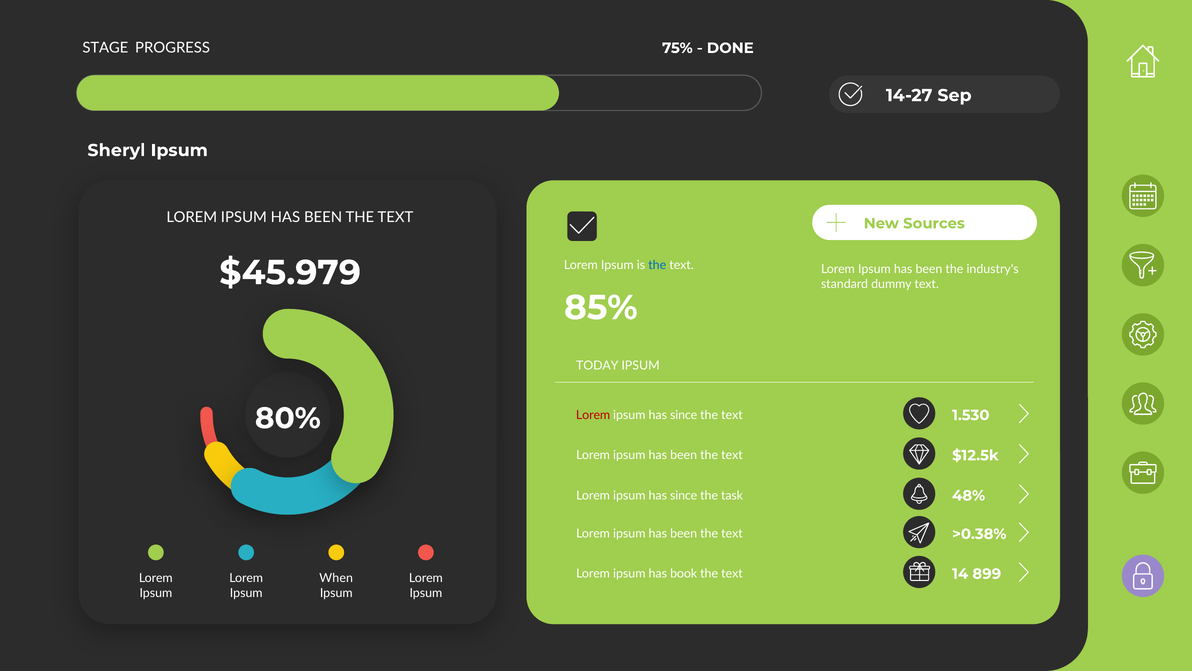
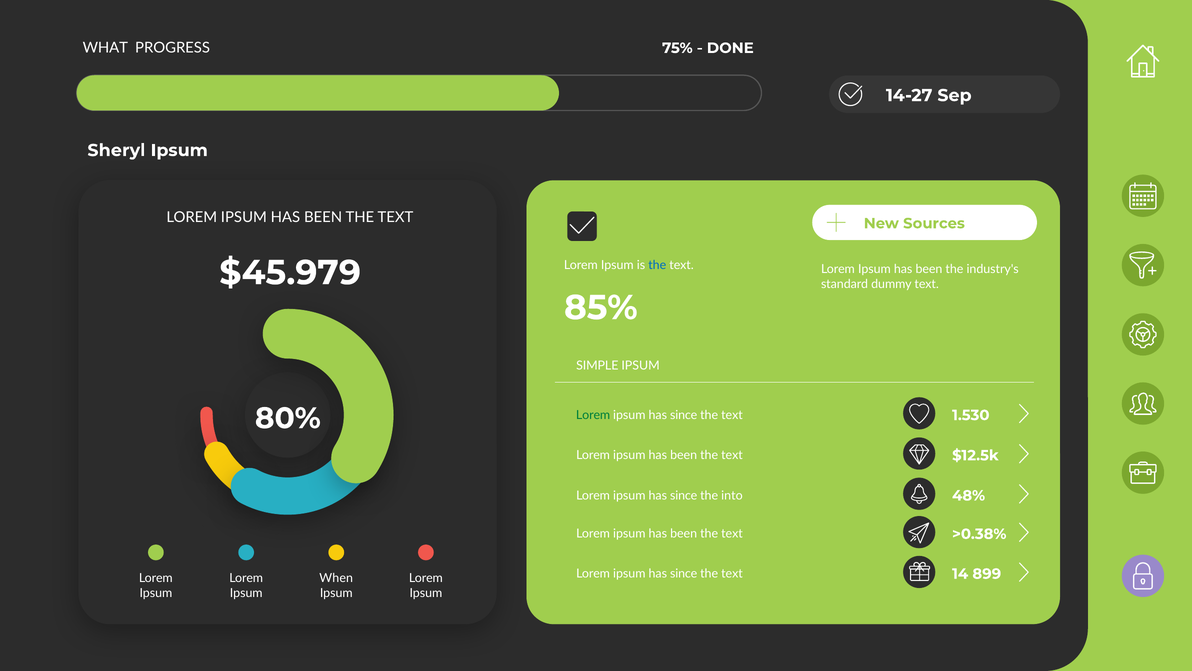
STAGE: STAGE -> WHAT (105, 48)
TODAY: TODAY -> SIMPLE (597, 365)
Lorem colour: red -> green (593, 415)
task: task -> into (732, 495)
book: book -> since (684, 573)
